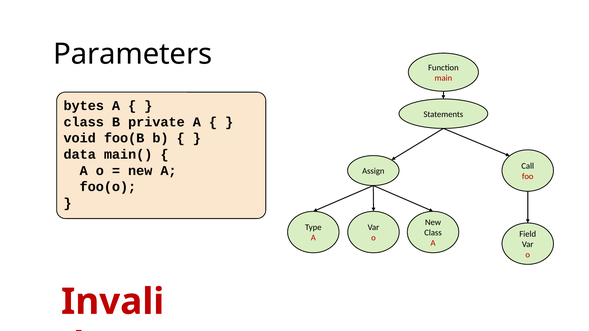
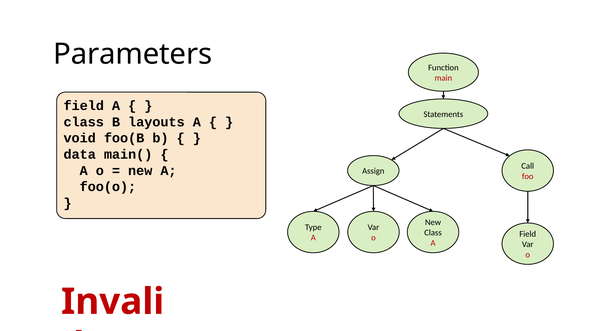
bytes: bytes -> field (84, 106)
private: private -> layouts (156, 122)
